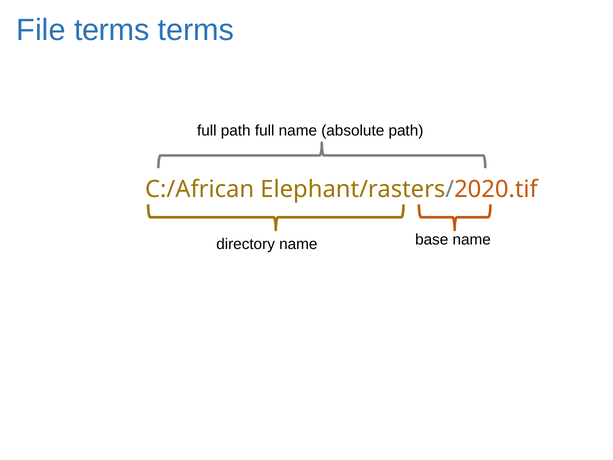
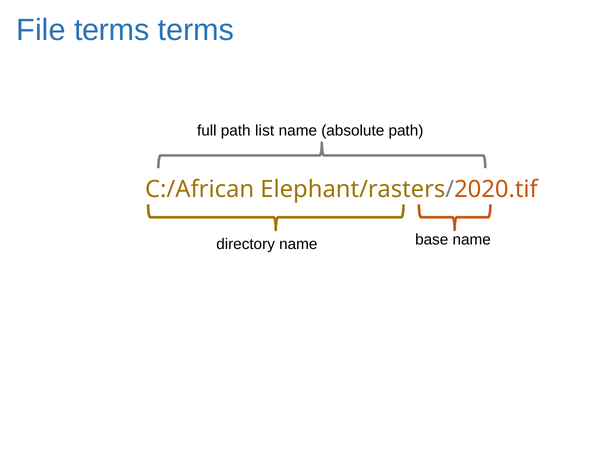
path full: full -> list (265, 131)
